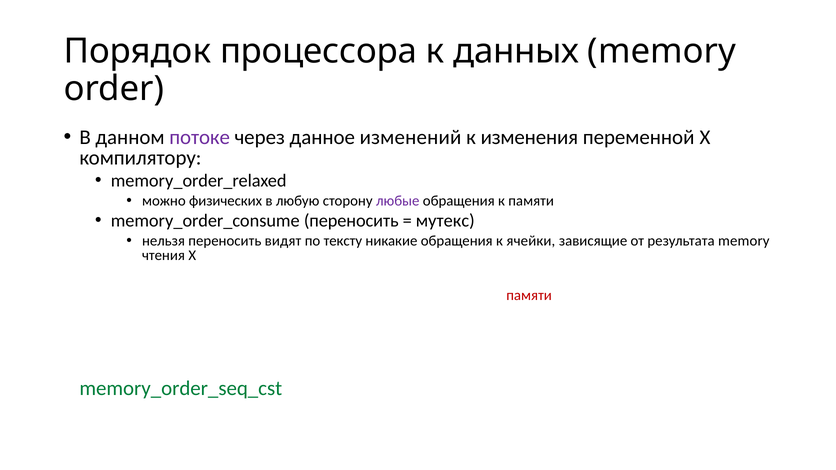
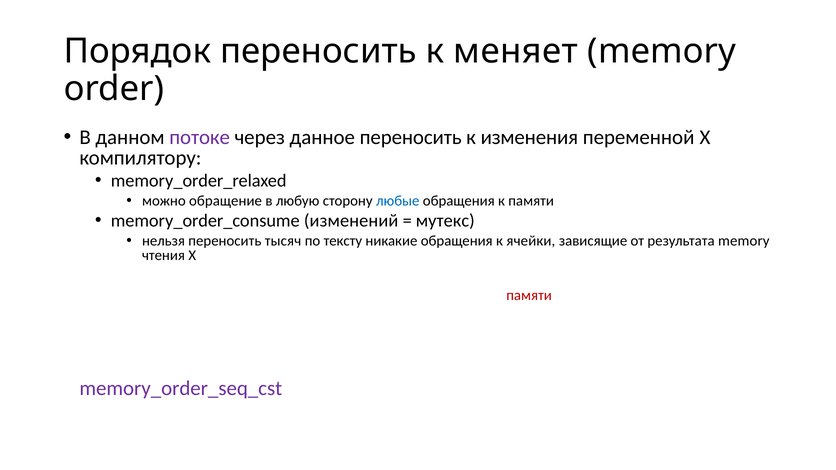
Порядок процессора: процессора -> переносить (318, 51)
данных: данных -> меняет (516, 51)
данное изменений: изменений -> переносить (411, 138)
можно физических: физических -> обращение (226, 201)
любые colour: purple -> blue (398, 201)
memory_order_consume переносить: переносить -> изменений (351, 221)
видят: видят -> тысяч (283, 241)
memory_order_seq_cst colour: green -> purple (181, 389)
